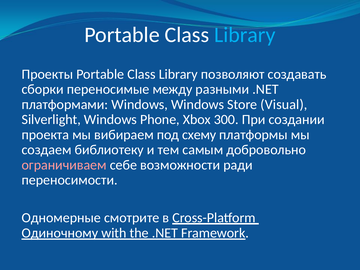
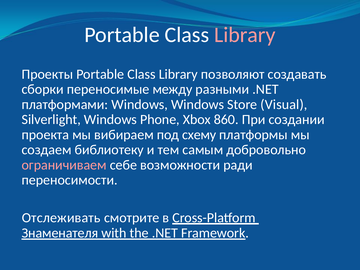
Library colour: light blue -> pink (245, 35)
300: 300 -> 860 (226, 120)
Одномерные: Одномерные -> Отслеживать (61, 218)
Одиночному: Одиночному -> Знаменателя (60, 233)
